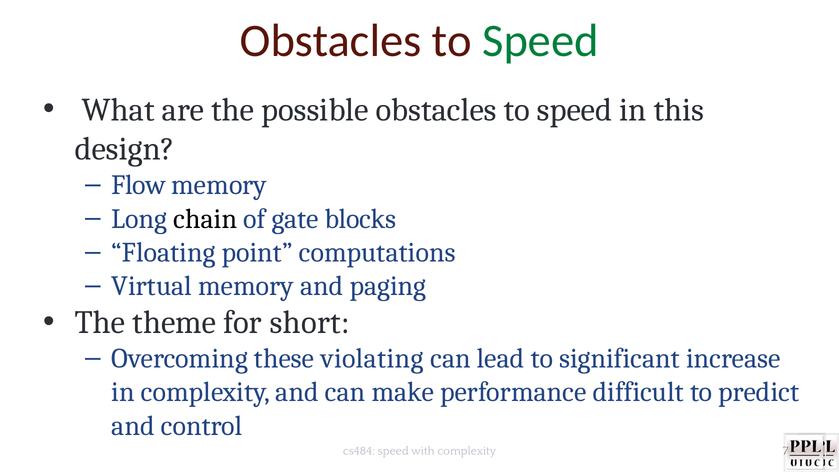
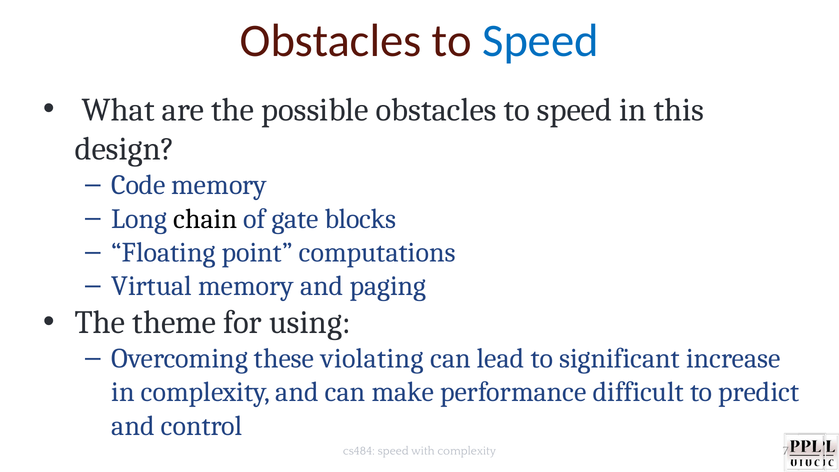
Speed colour: green -> blue (540, 41)
Flow: Flow -> Code (138, 185)
short: short -> using (310, 323)
